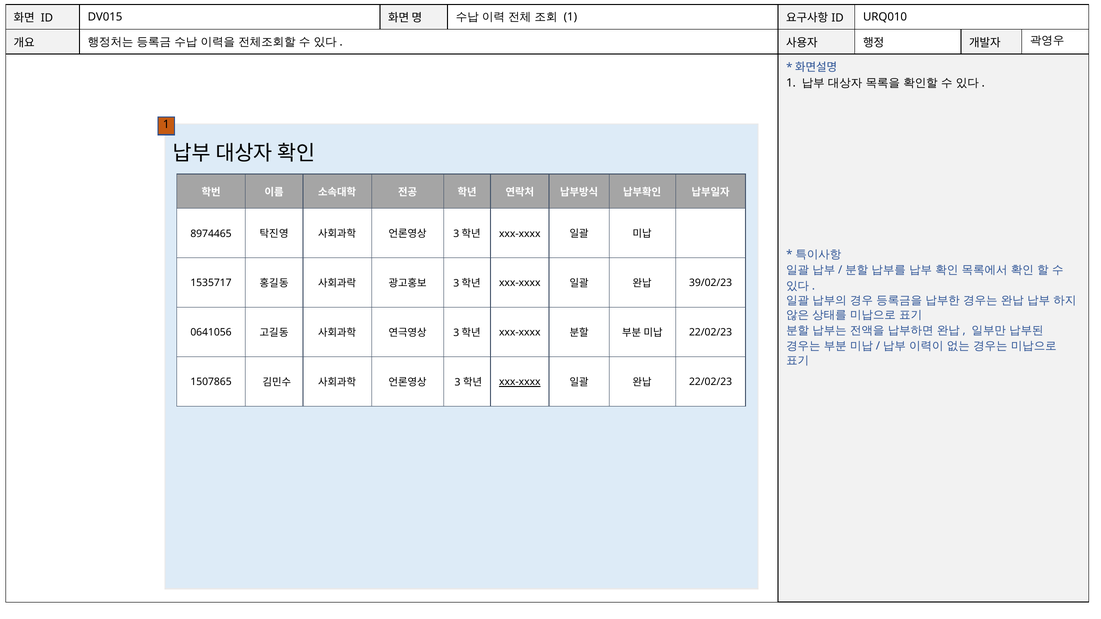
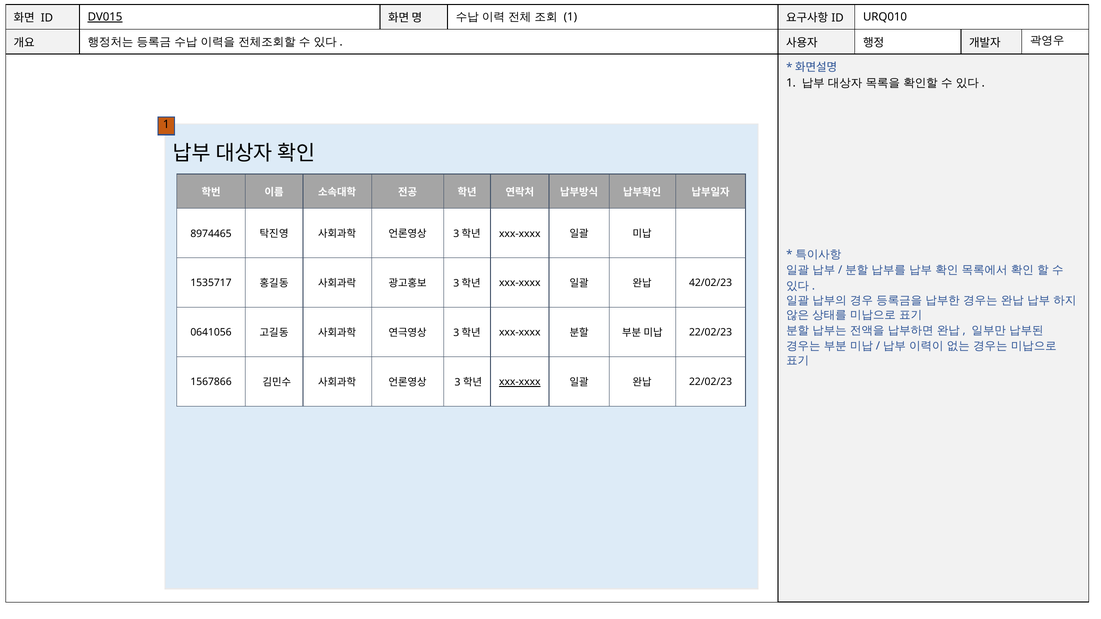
DV015 underline: none -> present (105, 17)
39/02/23: 39/02/23 -> 42/02/23 (711, 283)
1507865: 1507865 -> 1567866 (211, 382)
